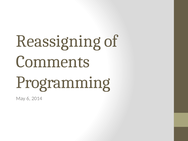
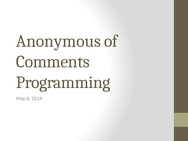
Reassigning: Reassigning -> Anonymous (58, 41)
